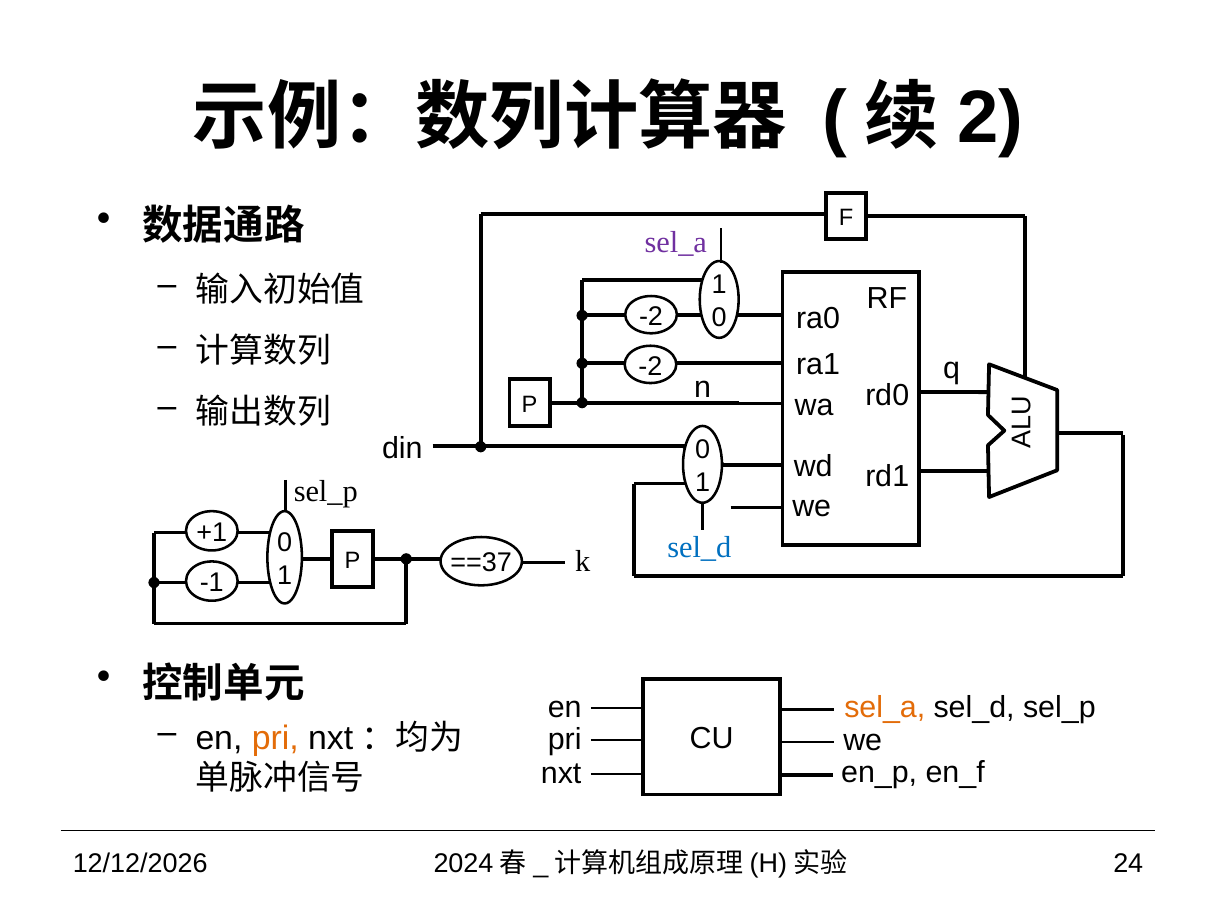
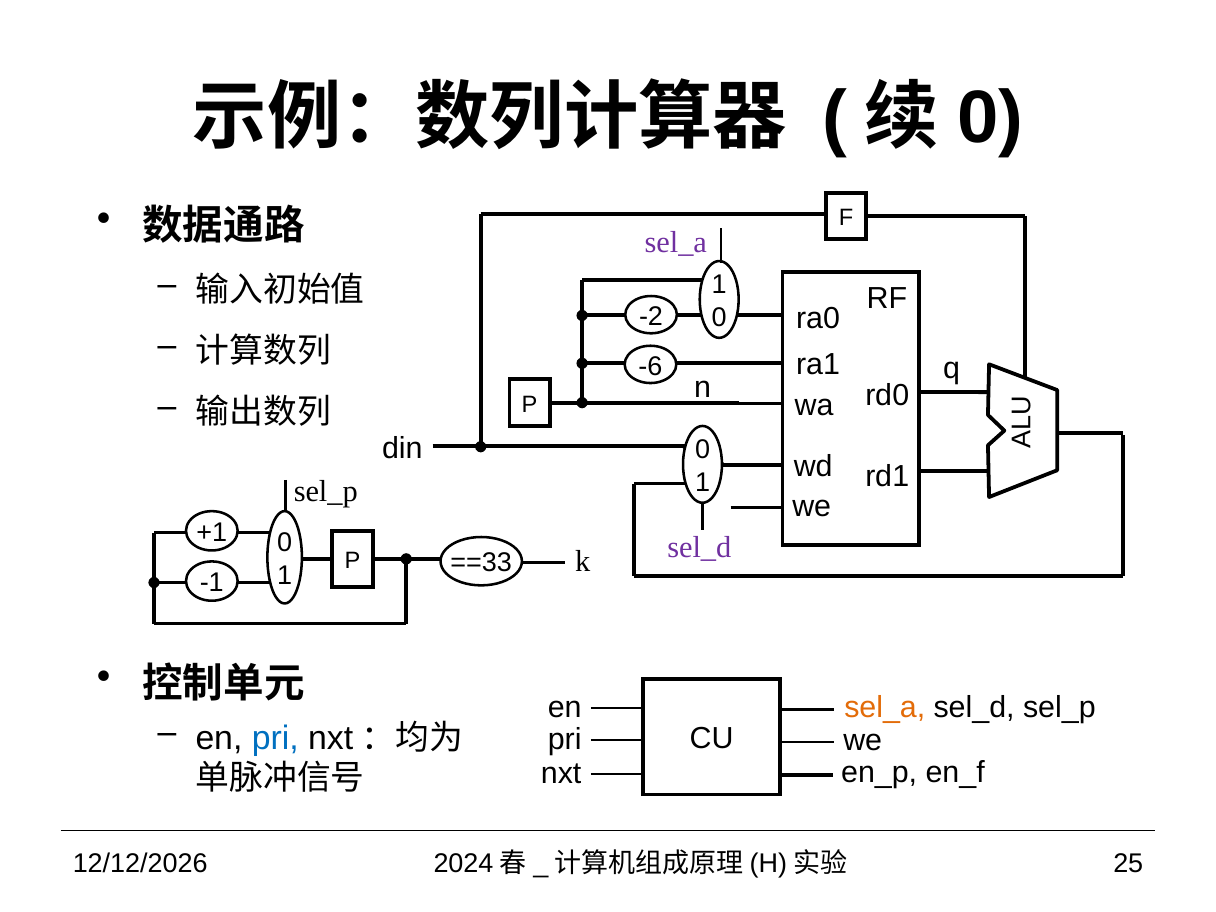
2: 2 -> 0 (990, 118)
-2: -2 -> -6 (650, 366)
sel_d colour: blue -> purple (699, 548)
==37: ==37 -> ==33 (481, 563)
pri colour: orange -> blue (275, 738)
24: 24 -> 25 (1128, 864)
